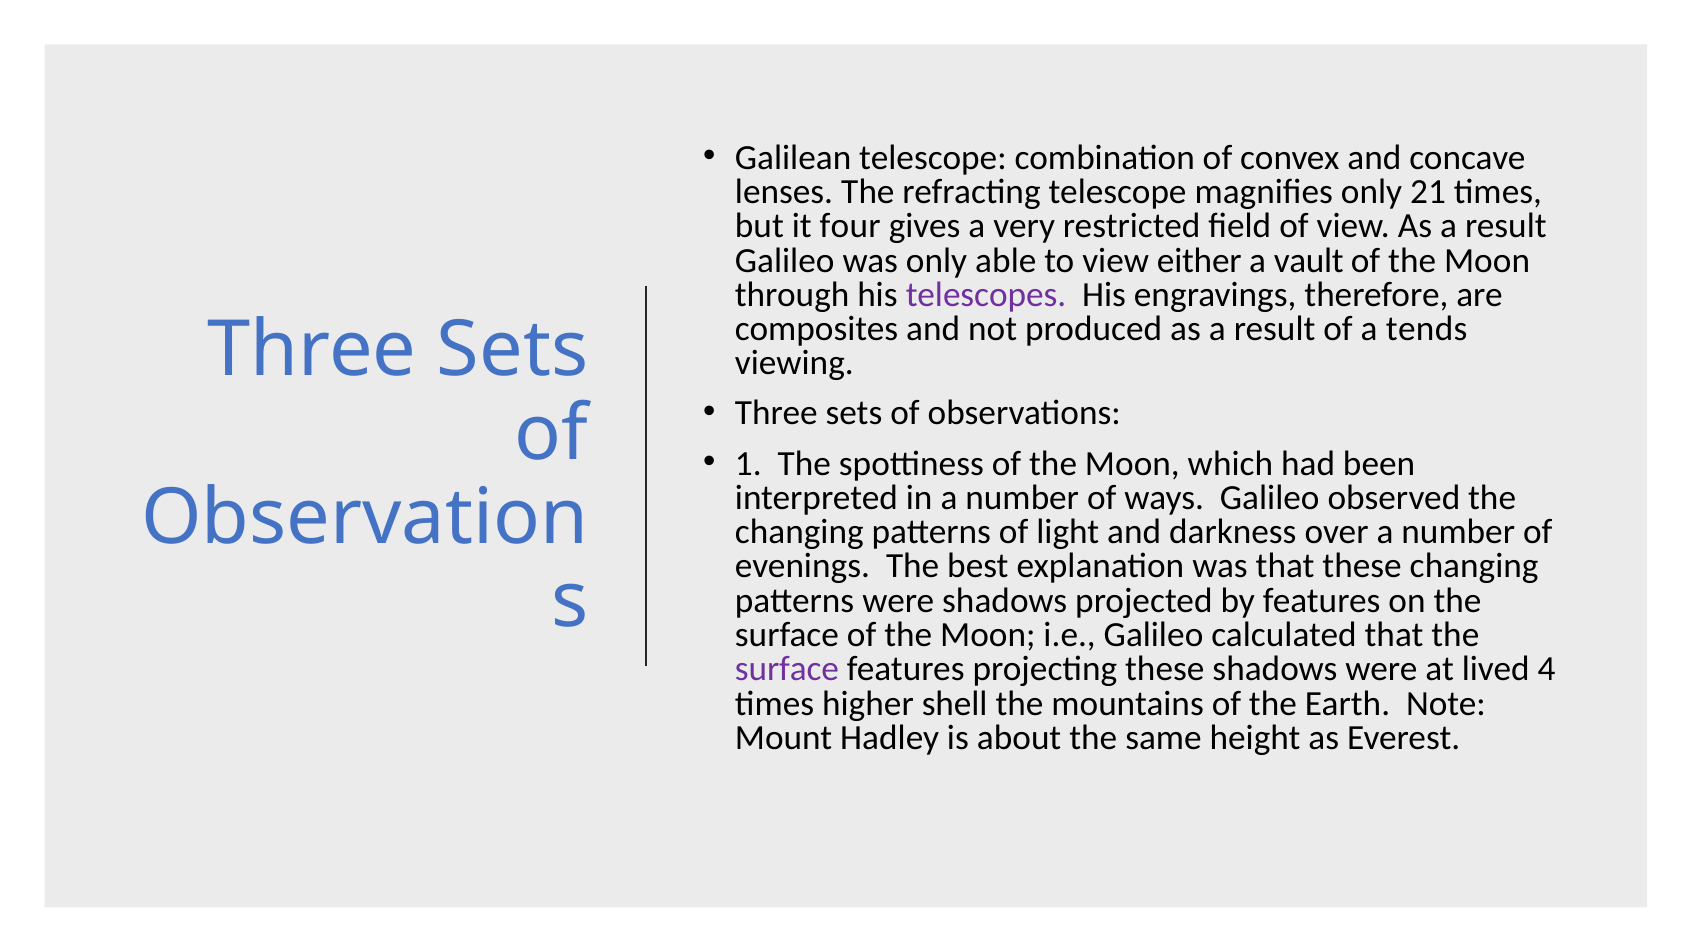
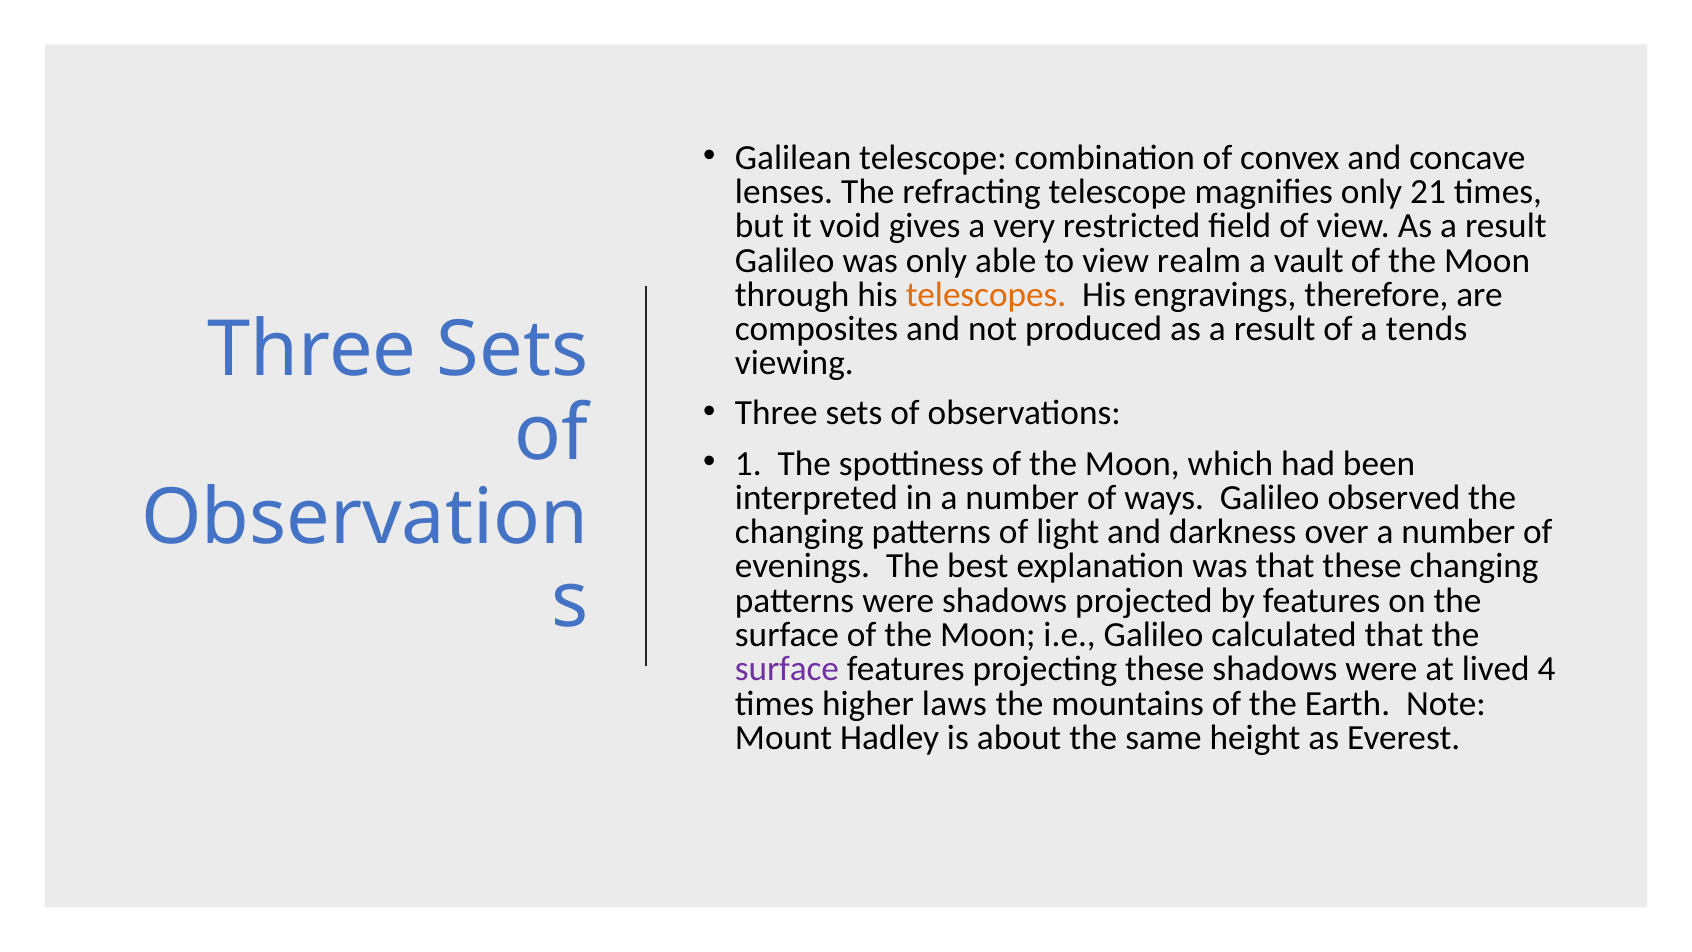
four: four -> void (850, 226)
either: either -> realm (1199, 260)
telescopes colour: purple -> orange (986, 295)
shell: shell -> laws (954, 703)
